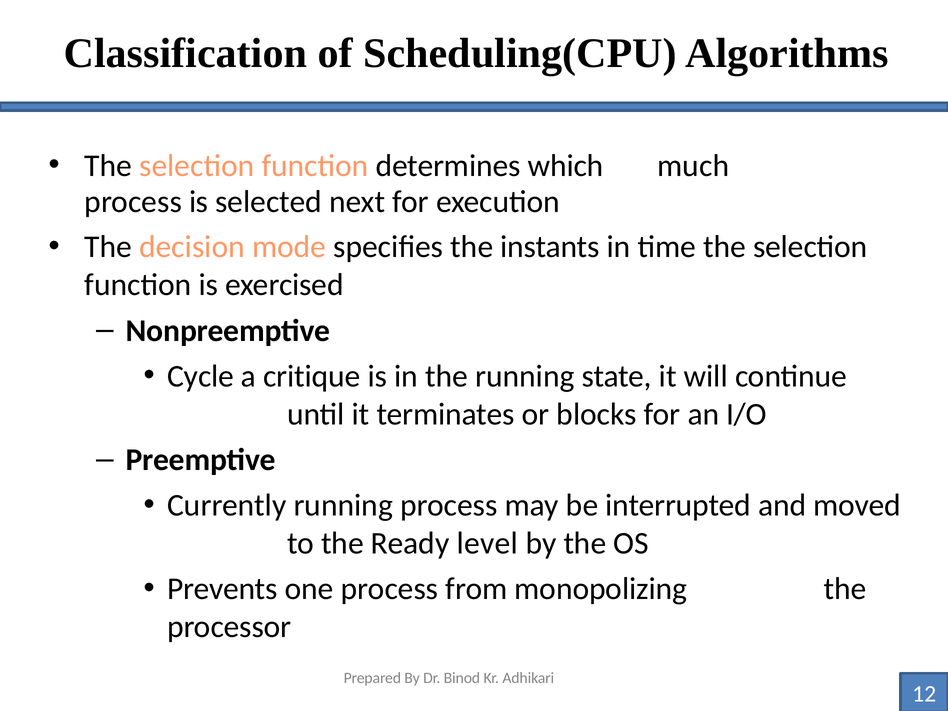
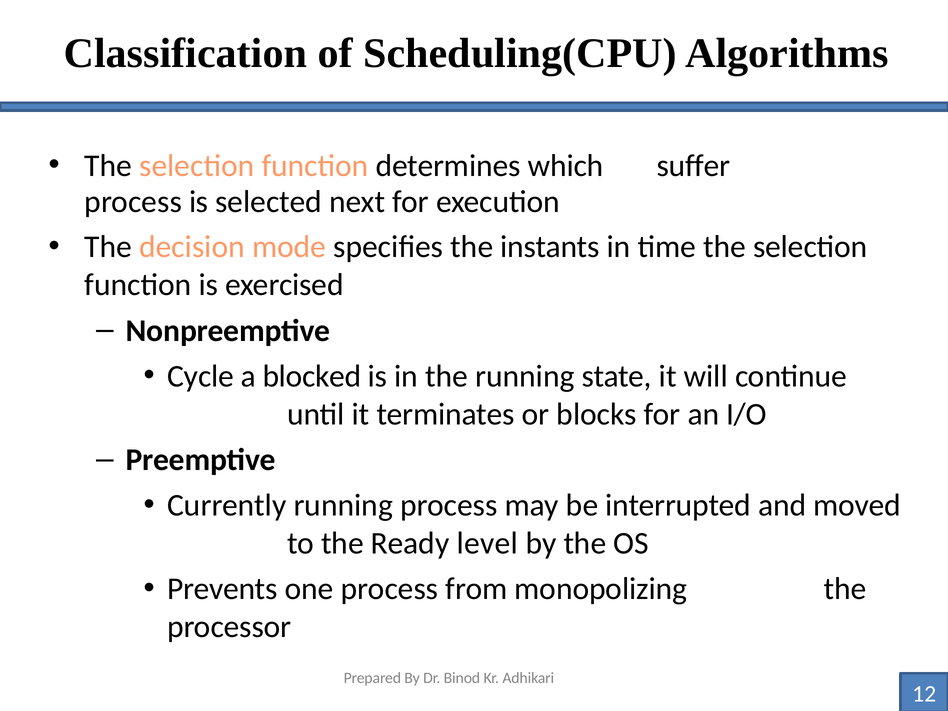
much: much -> suffer (693, 166)
critique: critique -> blocked (312, 376)
